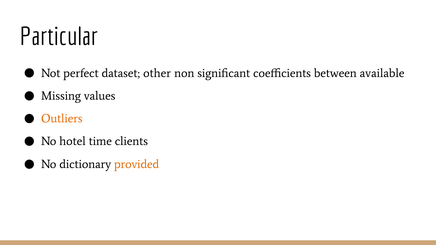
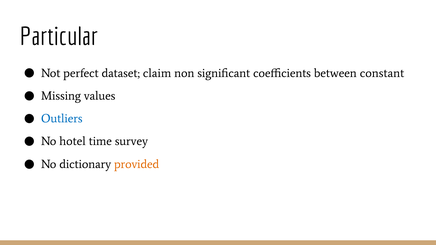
other: other -> claim (157, 73)
available: available -> constant (382, 73)
Outliers colour: orange -> blue (62, 119)
clients: clients -> survey (131, 141)
